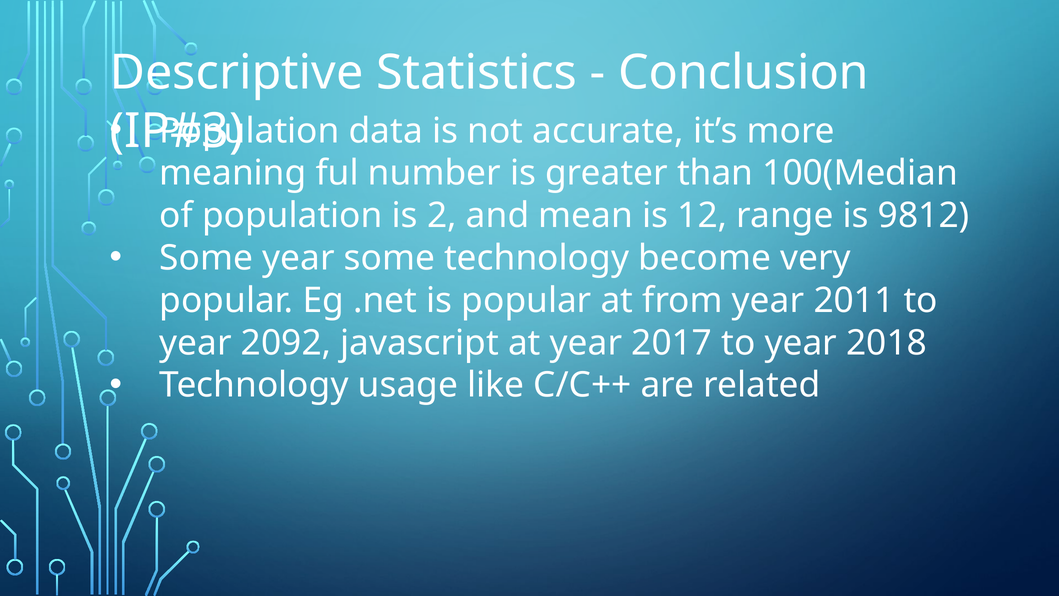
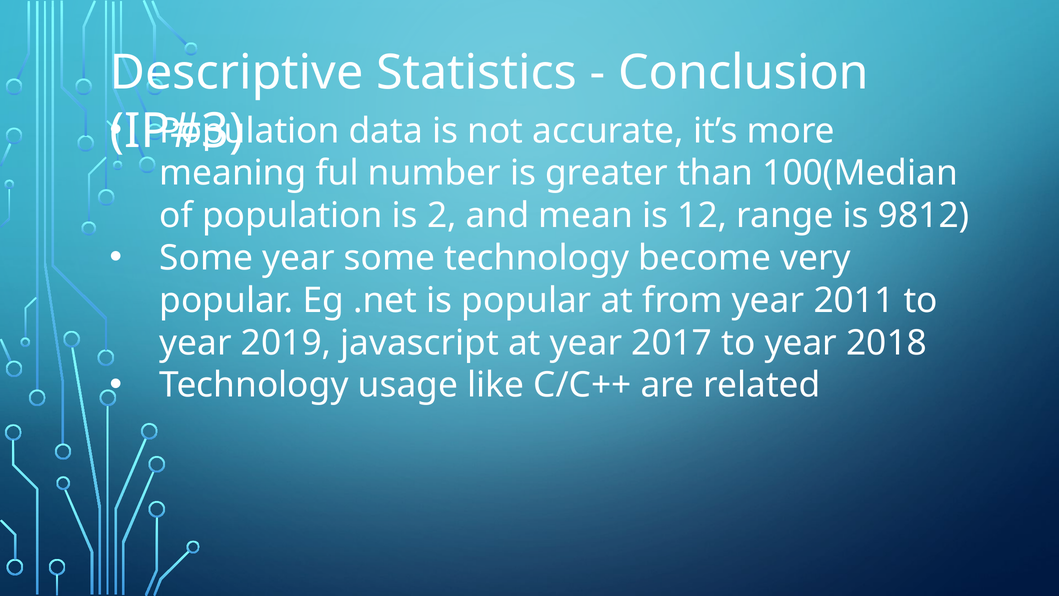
2092: 2092 -> 2019 (286, 343)
